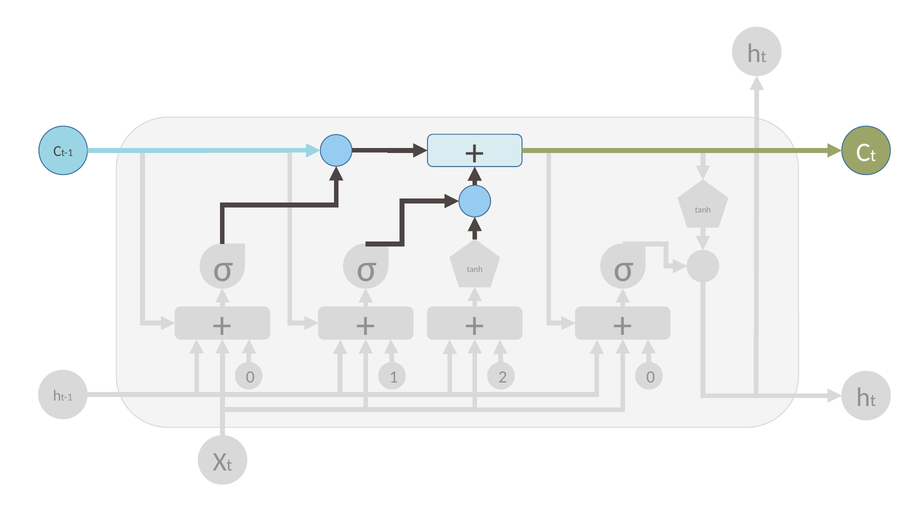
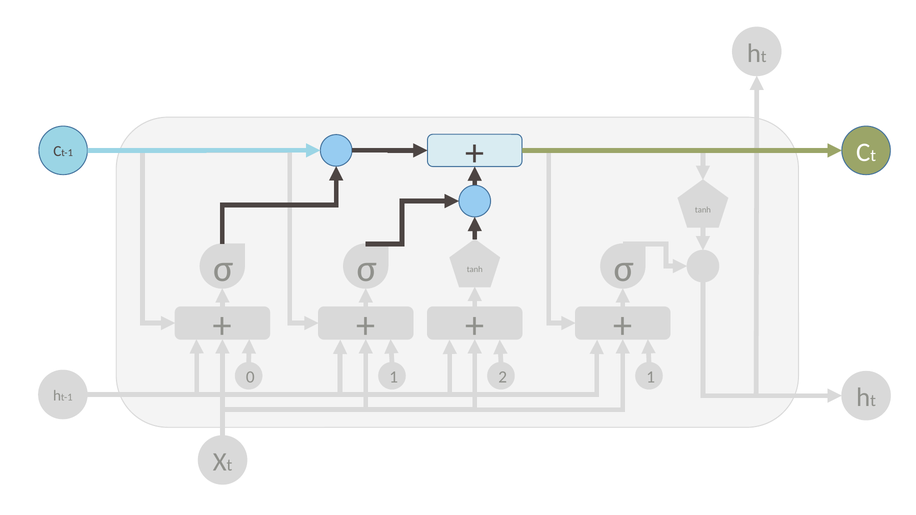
0: 0 -> 1 (651, 377)
